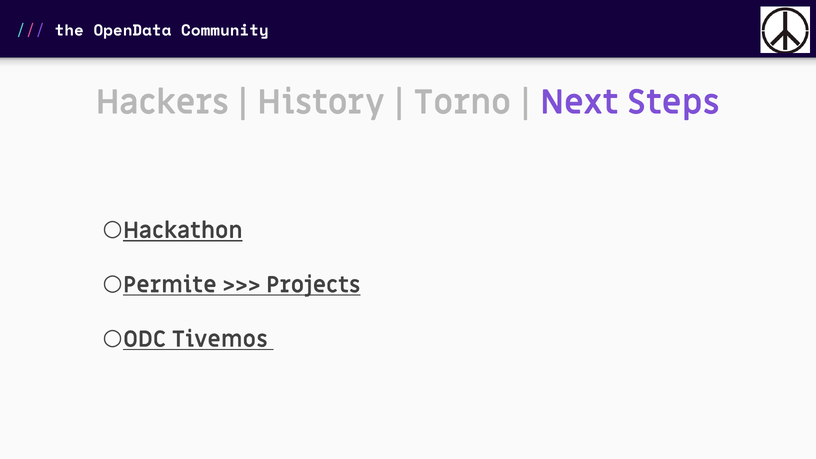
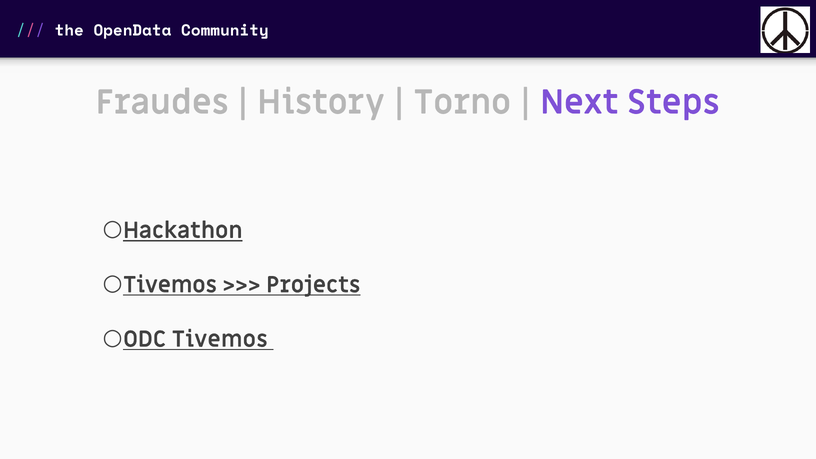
Hackers: Hackers -> Fraudes (162, 102)
Permite: Permite -> Tivemos (170, 285)
